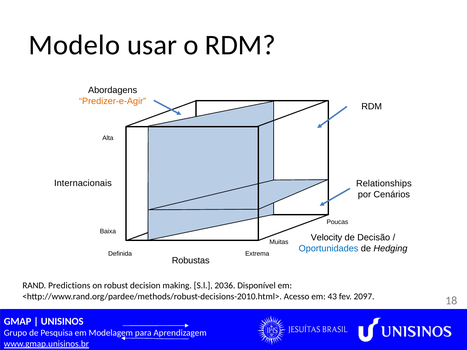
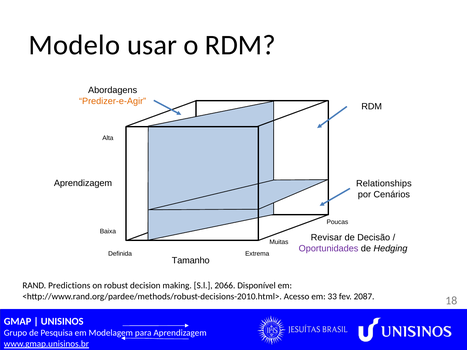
Internacionais: Internacionais -> Aprendizagem (83, 183)
Velocity: Velocity -> Revisar (326, 238)
Oportunidades colour: blue -> purple (329, 249)
Robustas: Robustas -> Tamanho (191, 261)
2036: 2036 -> 2066 (225, 286)
43: 43 -> 33 (332, 297)
2097: 2097 -> 2087 (364, 297)
